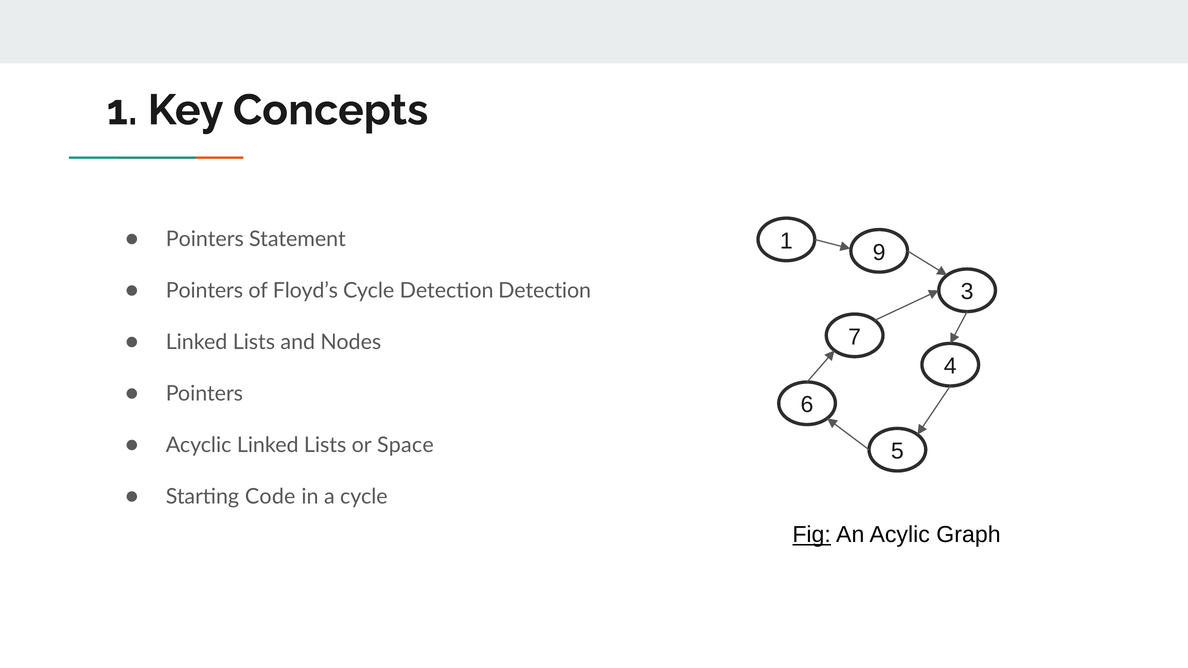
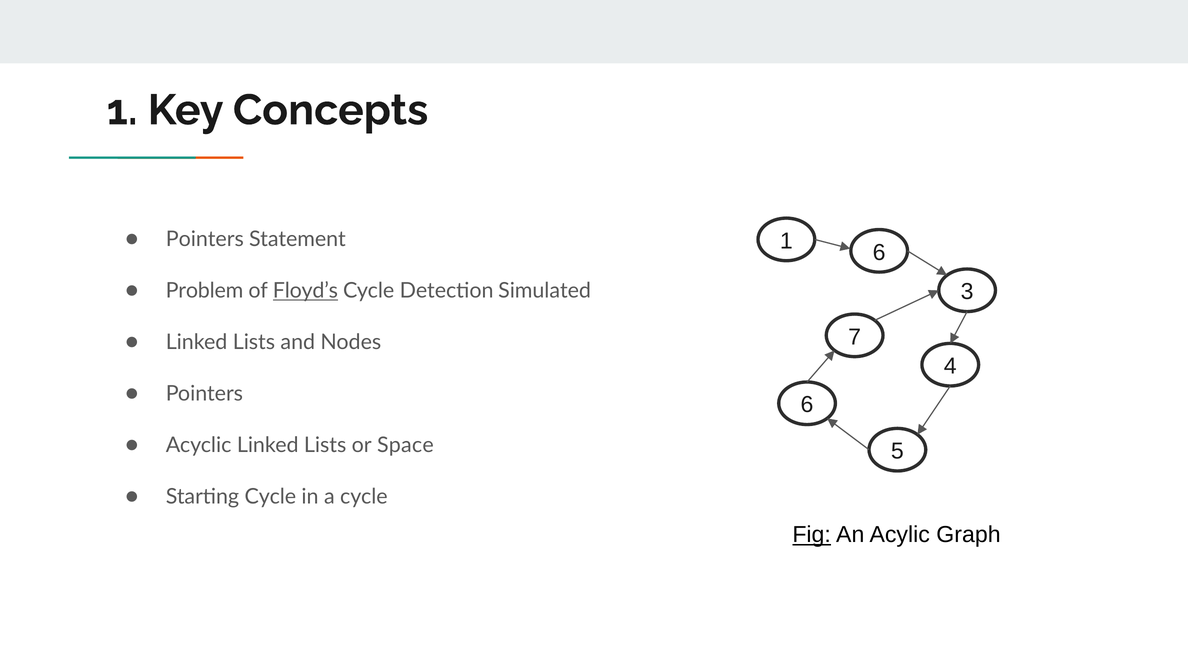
1 9: 9 -> 6 (879, 253)
Pointers: Pointers -> Problem (204, 291)
Floyd’s underline: none -> present (305, 291)
Detection Detection: Detection -> Simulated (545, 291)
Starting Code: Code -> Cycle (270, 497)
